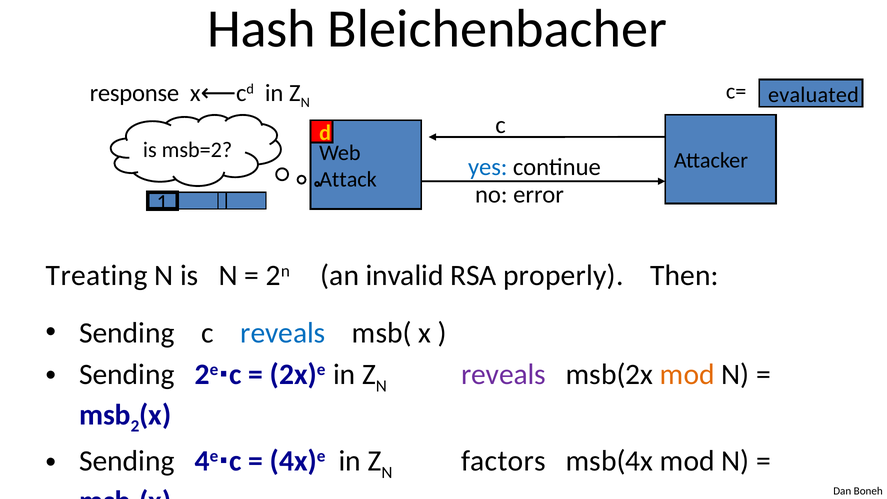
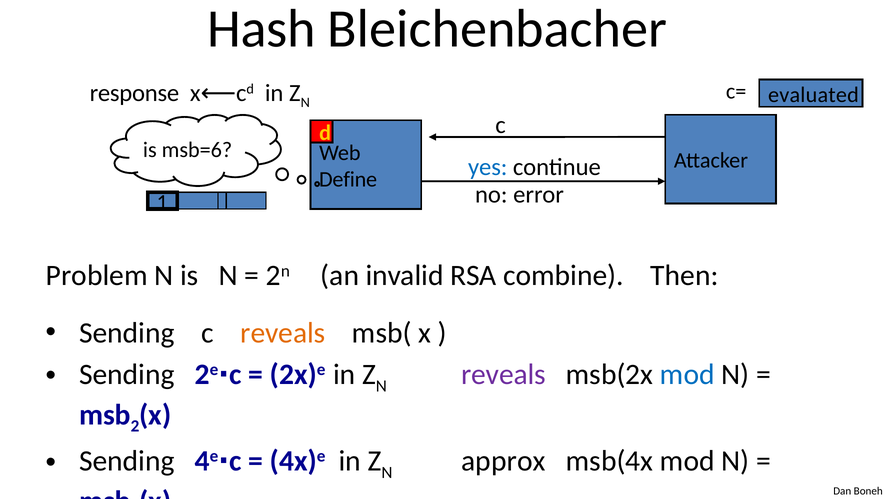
msb=2: msb=2 -> msb=6 (197, 150)
Attack: Attack -> Define (348, 179)
Treating: Treating -> Problem (97, 276)
properly: properly -> combine (563, 276)
reveals colour: blue -> orange (283, 333)
mod colour: orange -> blue (687, 374)
factors: factors -> approx (503, 461)
